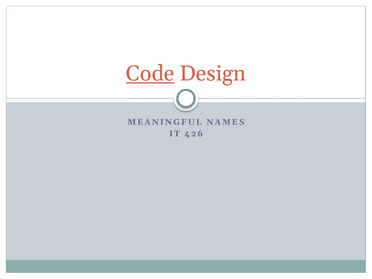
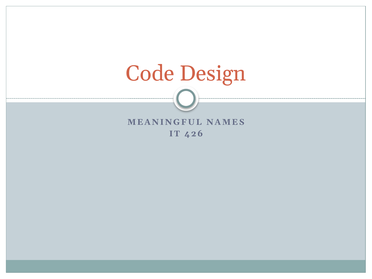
Code underline: present -> none (150, 73)
